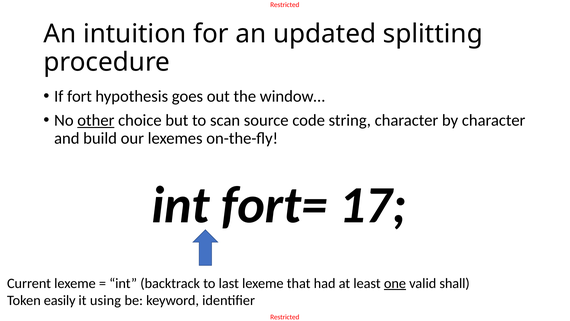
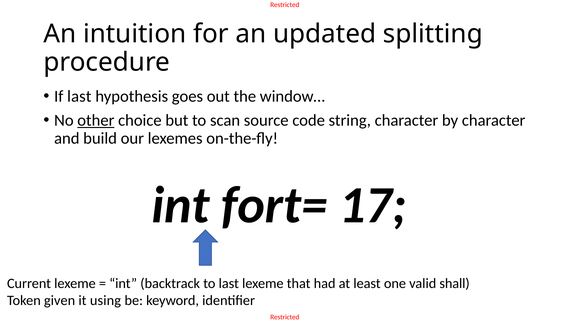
If fort: fort -> last (79, 96)
one underline: present -> none (395, 283)
easily: easily -> given (60, 300)
